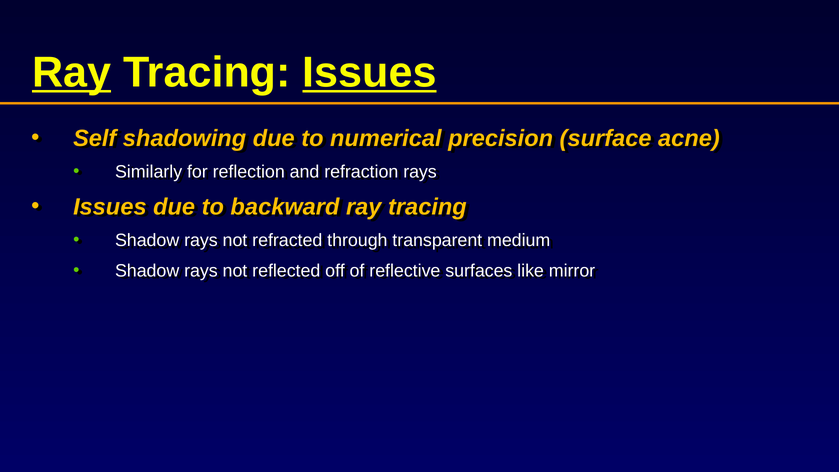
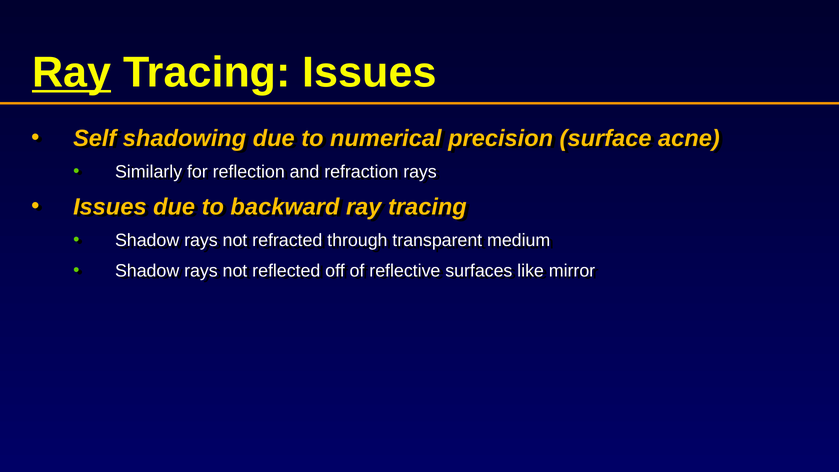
Issues underline: present -> none (369, 73)
